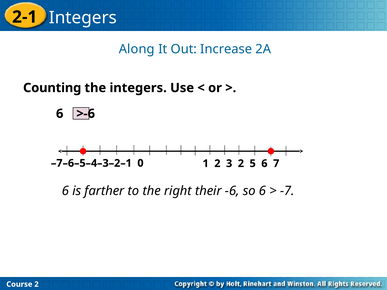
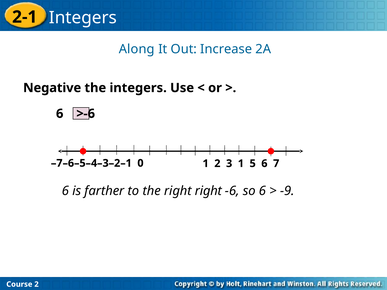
Counting: Counting -> Negative (52, 88)
3 2: 2 -> 1 (241, 164)
right their: their -> right (208, 191)
-7: -7 -> -9 (287, 191)
